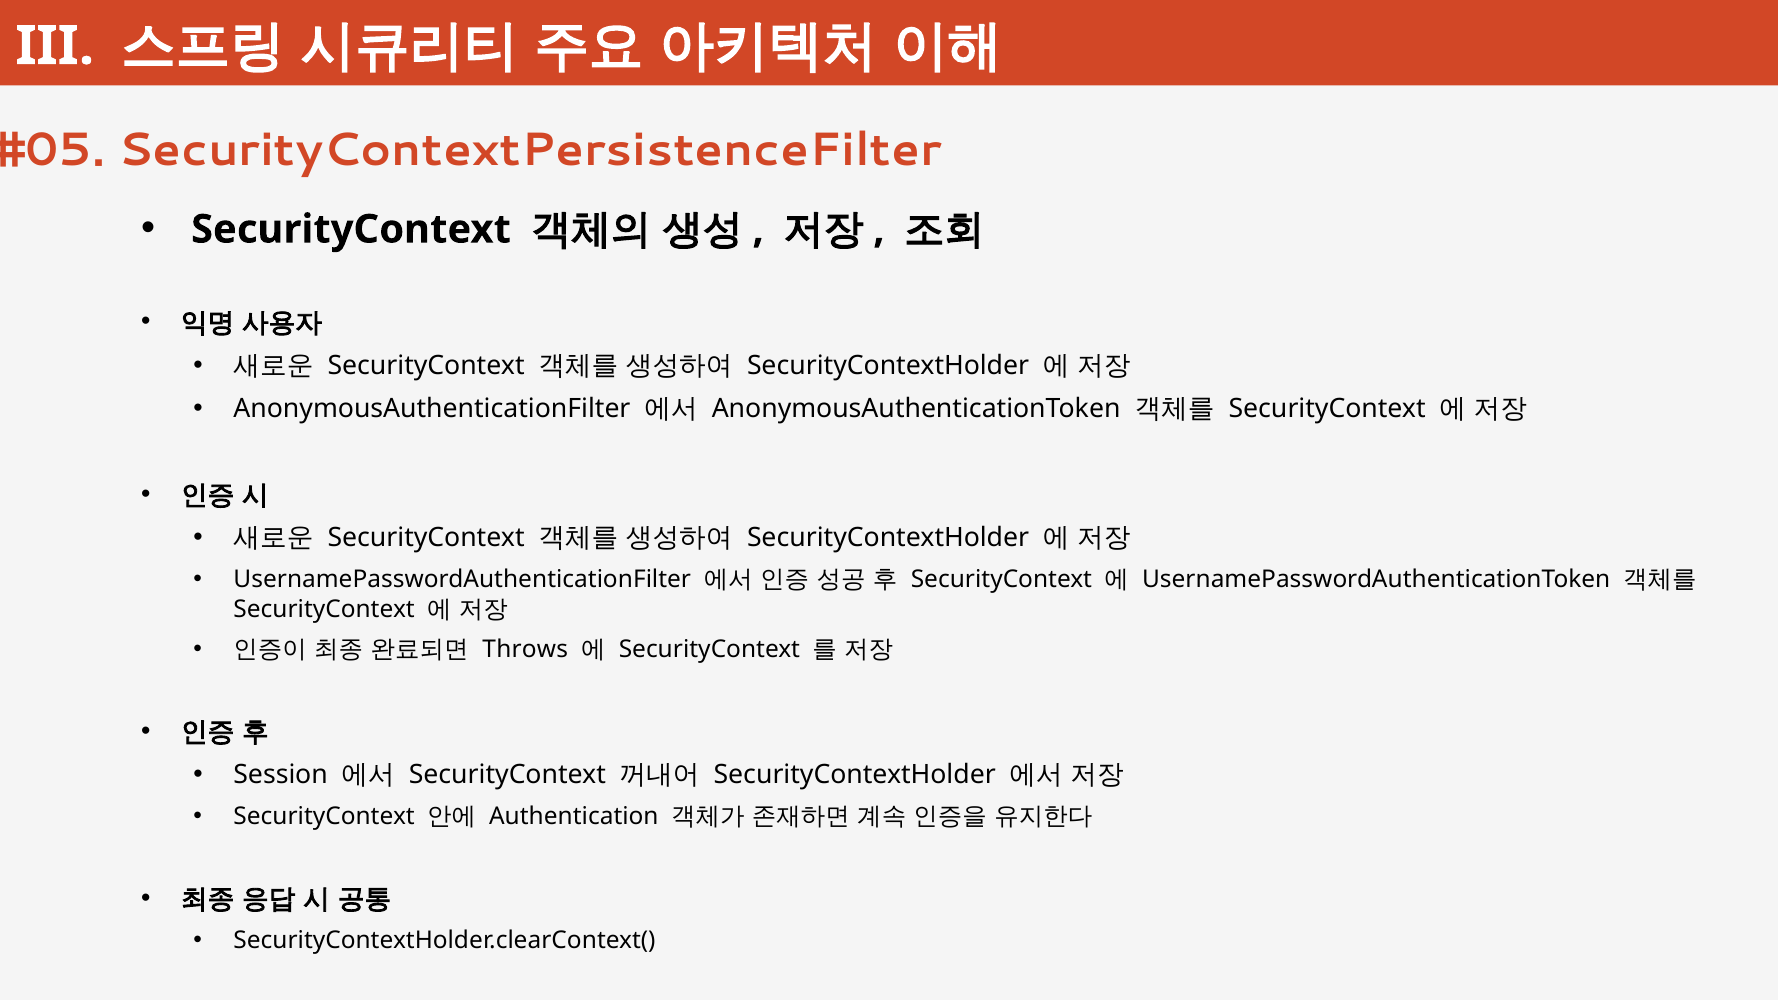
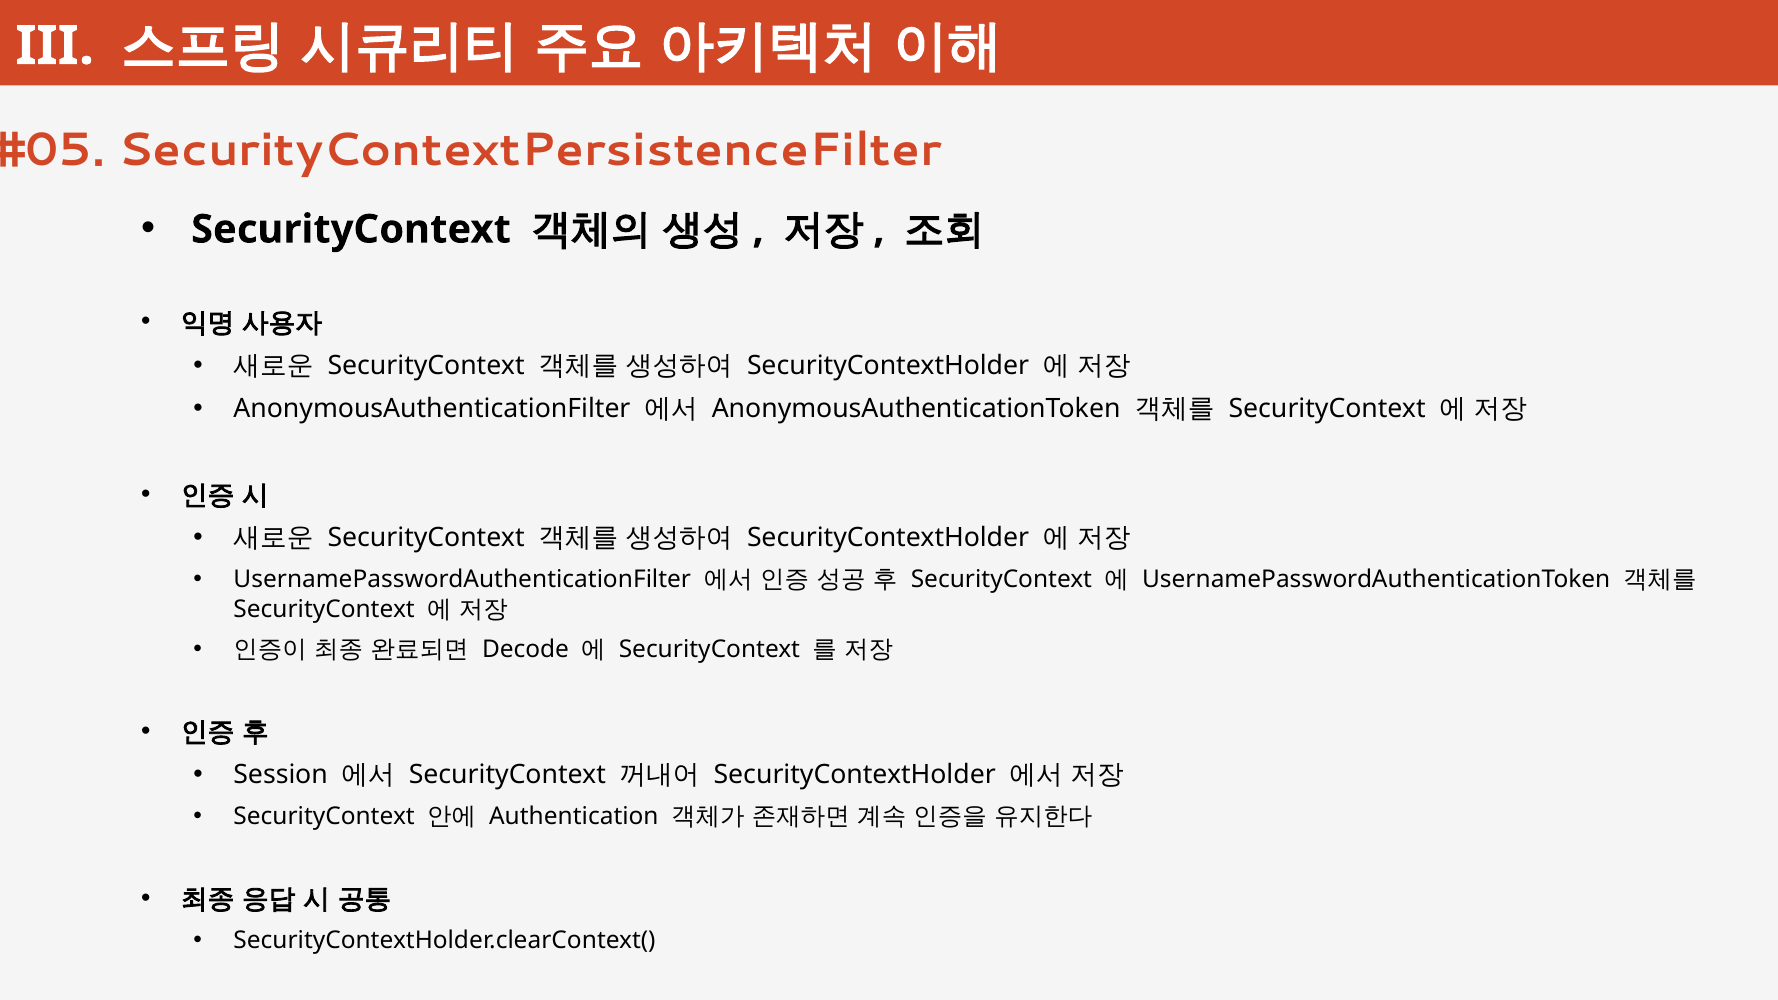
Throws: Throws -> Decode (525, 650)
